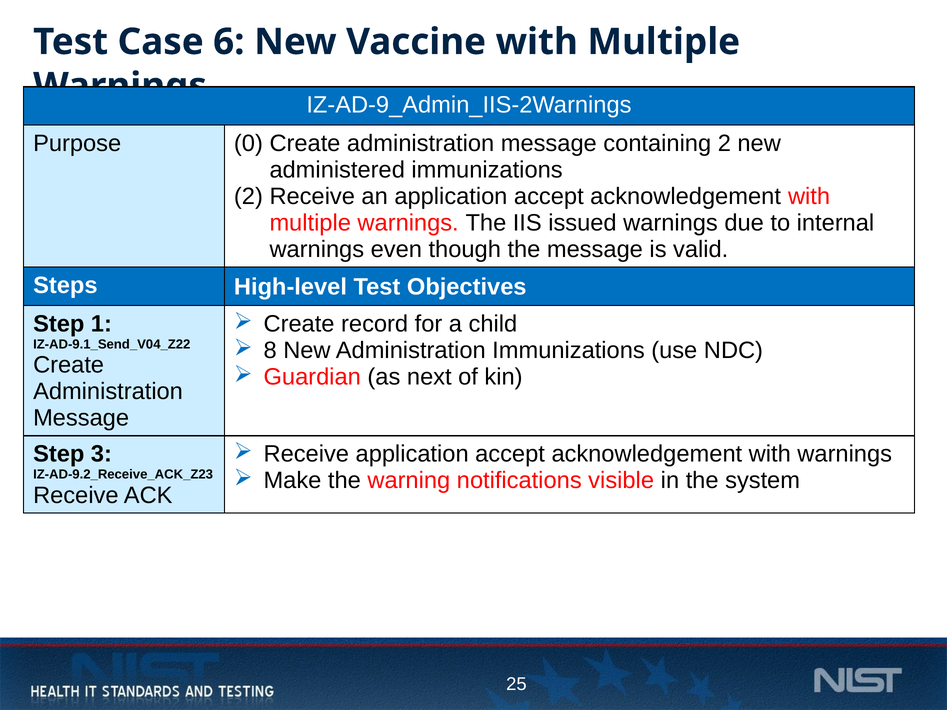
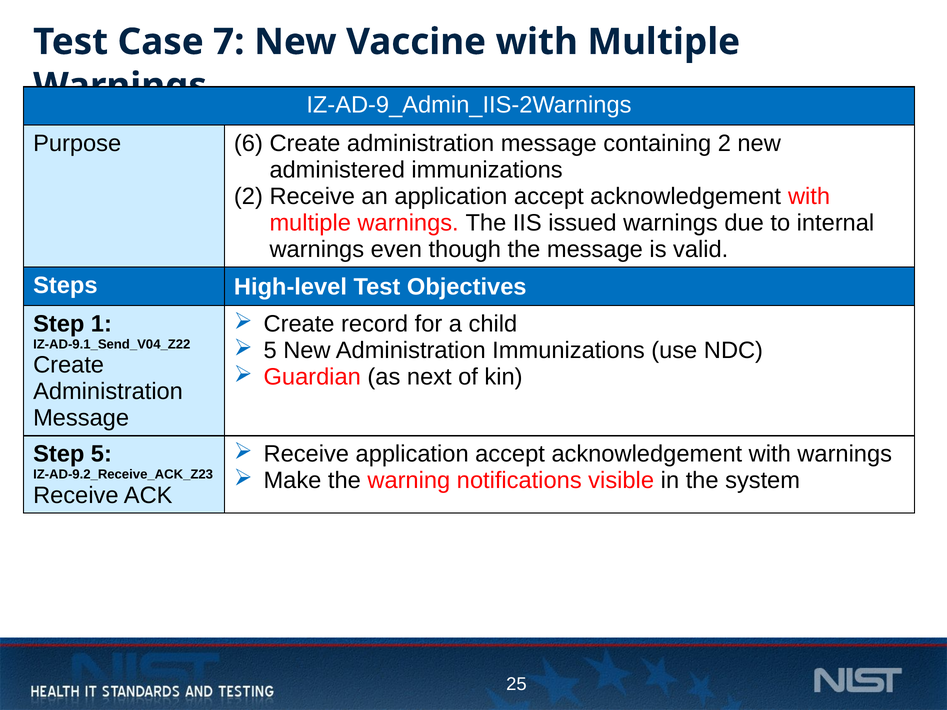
6: 6 -> 7 (229, 42)
0: 0 -> 6 (248, 144)
8: 8 -> 5 (270, 351)
Step 3: 3 -> 5 (101, 454)
